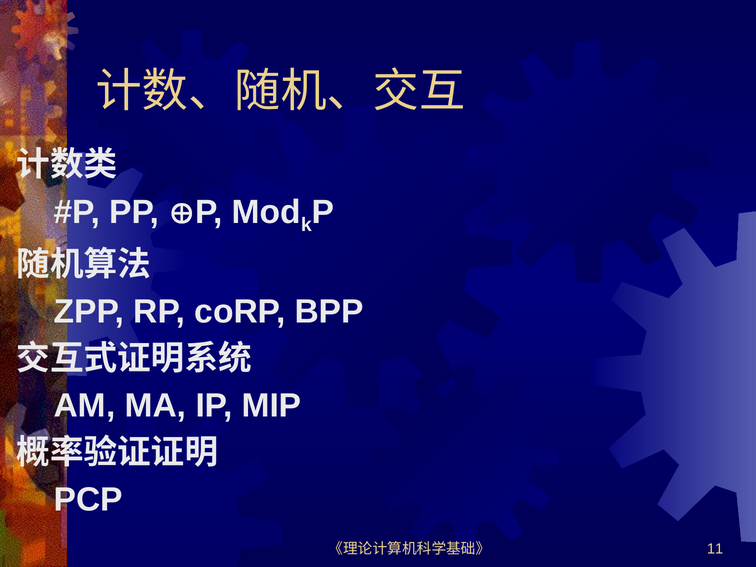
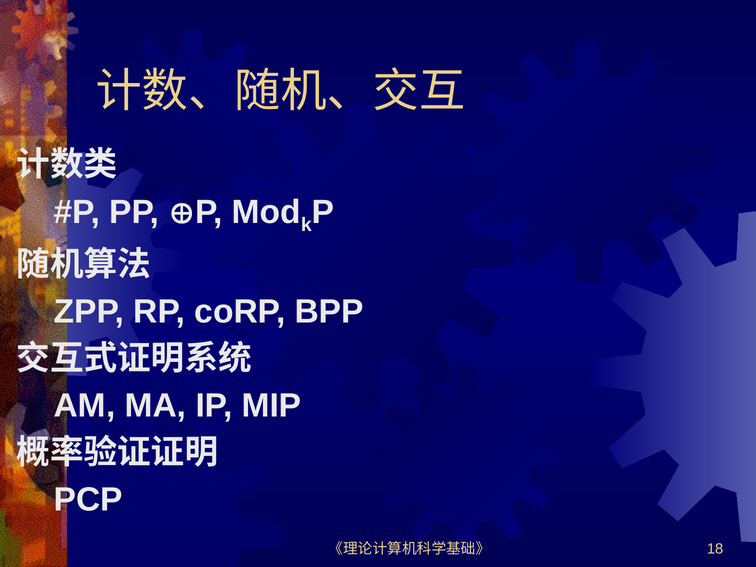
11: 11 -> 18 (715, 549)
